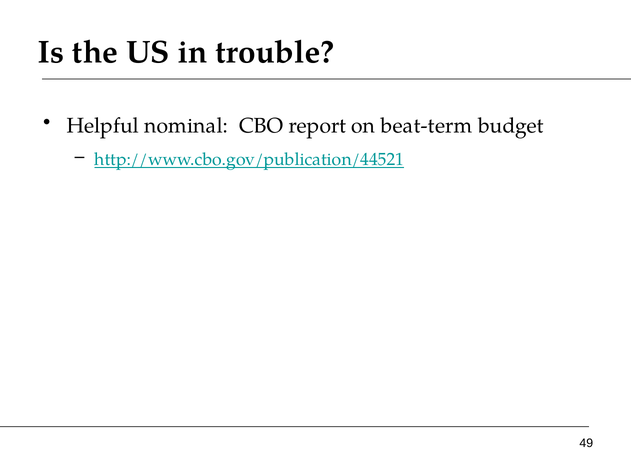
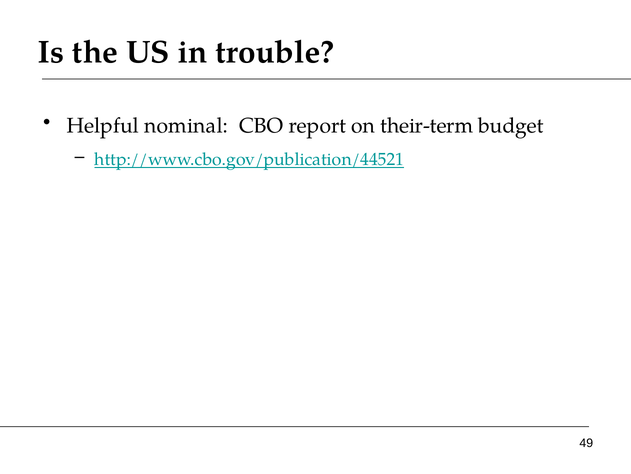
beat-term: beat-term -> their-term (427, 126)
